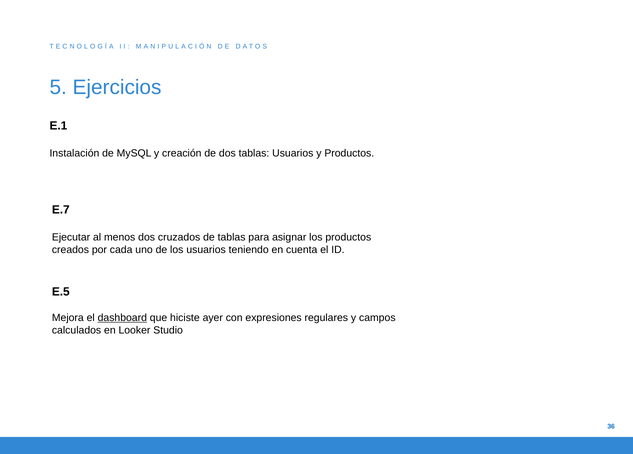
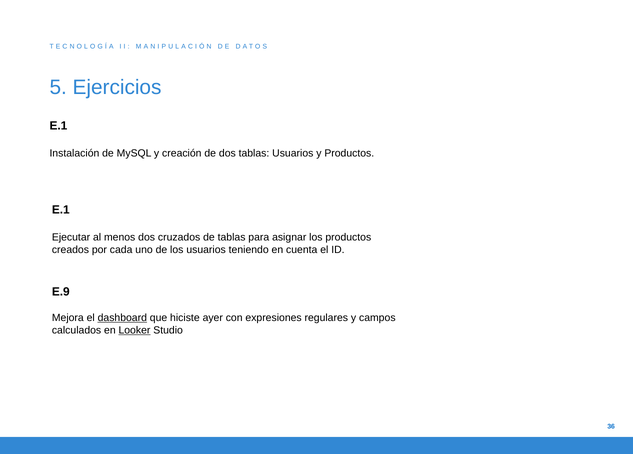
E.7: E.7 -> E.1 (61, 210)
E.5: E.5 -> E.9 (61, 292)
Looker underline: none -> present (134, 330)
